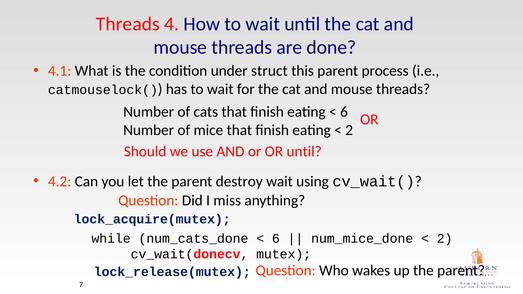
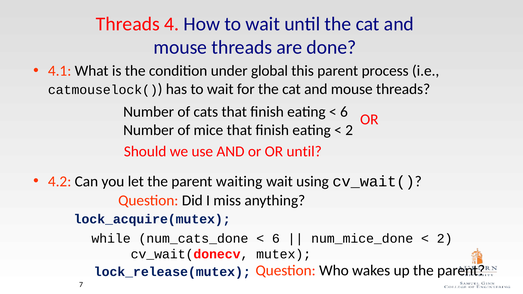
struct: struct -> global (270, 71)
destroy: destroy -> waiting (239, 182)
